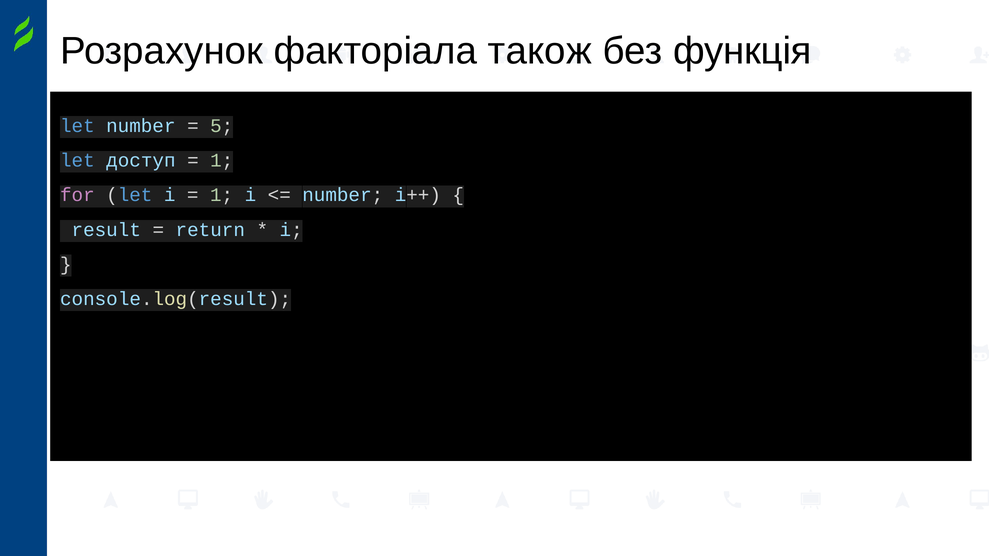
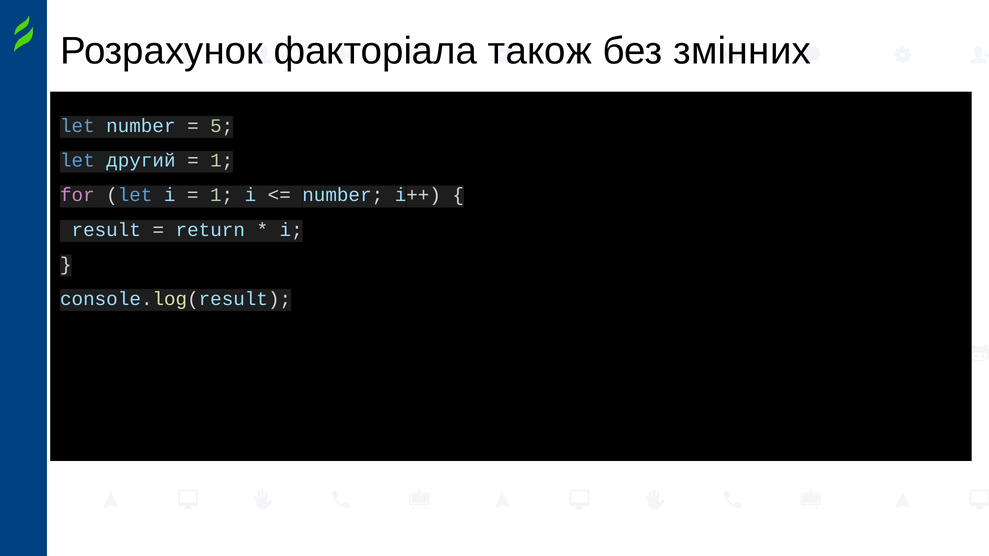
функція: функція -> змінних (742, 51)
доступ: доступ -> другий (141, 161)
